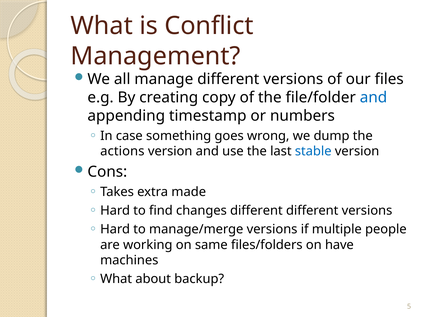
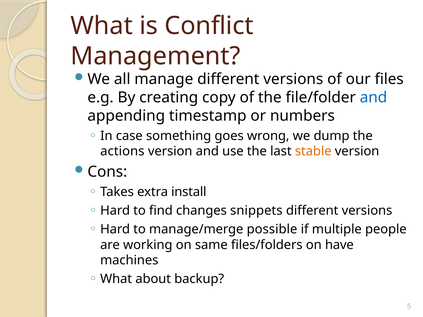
stable colour: blue -> orange (313, 151)
made: made -> install (189, 192)
changes different: different -> snippets (256, 211)
manage/merge versions: versions -> possible (272, 229)
